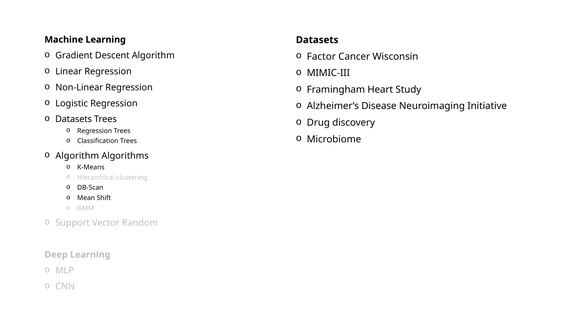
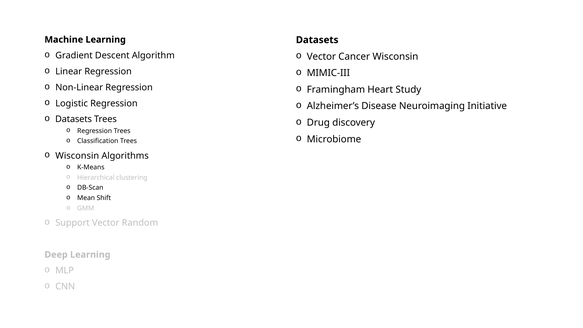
Factor: Factor -> Vector (321, 56)
Algorithm: Algorithm -> Wisconsin (77, 156)
